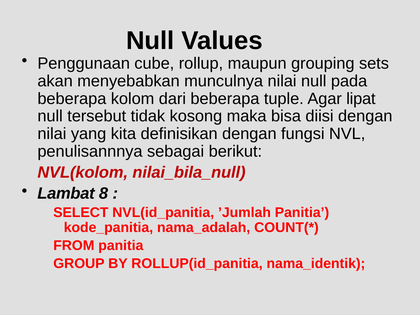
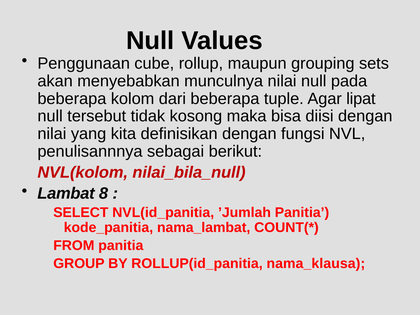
nama_adalah: nama_adalah -> nama_lambat (204, 228)
nama_identik: nama_identik -> nama_klausa (316, 264)
